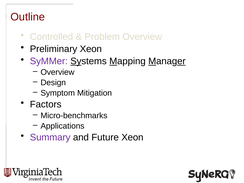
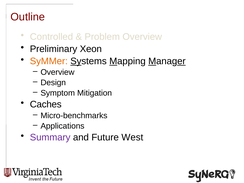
SyMMer colour: purple -> orange (49, 61)
Factors: Factors -> Caches (46, 104)
Future Xeon: Xeon -> West (132, 137)
